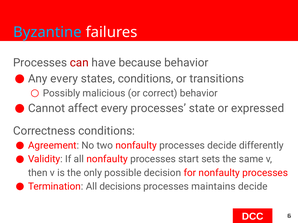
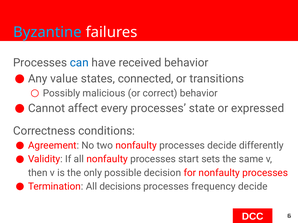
can colour: red -> blue (79, 63)
because: because -> received (140, 63)
Any every: every -> value (64, 79)
states conditions: conditions -> connected (146, 79)
maintains: maintains -> frequency (214, 187)
